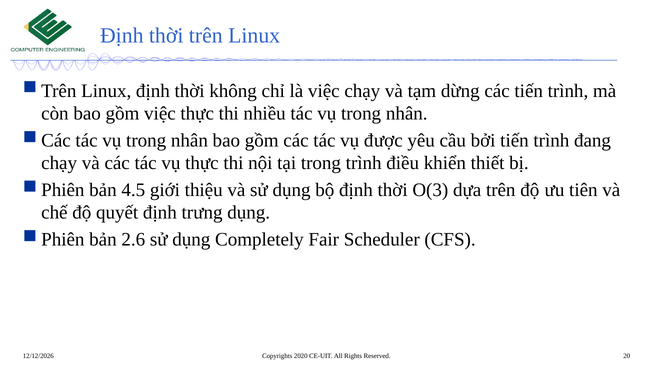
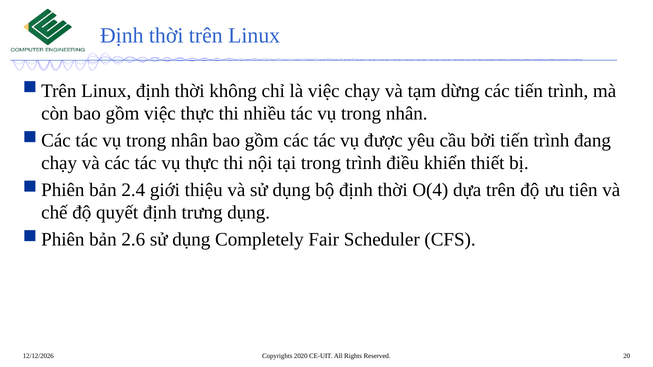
4.5: 4.5 -> 2.4 (133, 190)
O(3: O(3 -> O(4 (430, 190)
